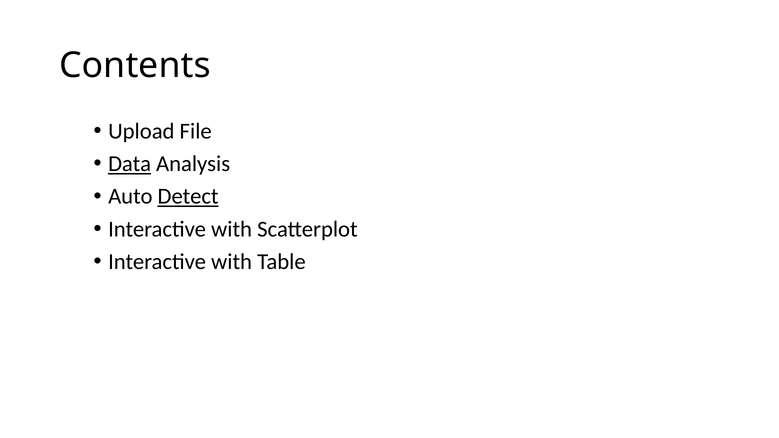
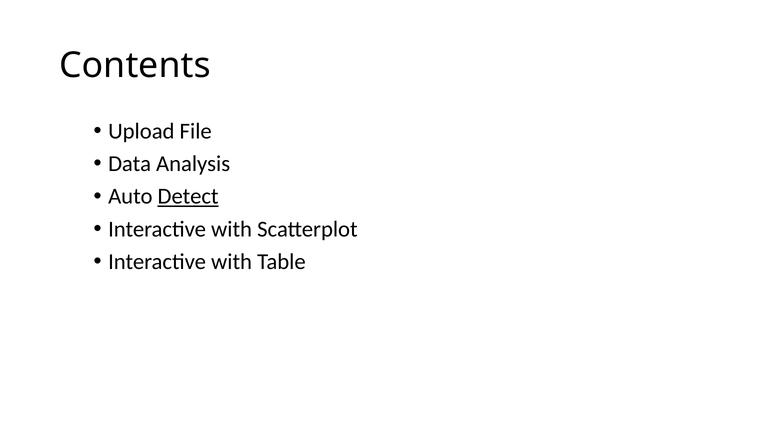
Data underline: present -> none (130, 164)
